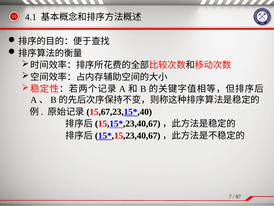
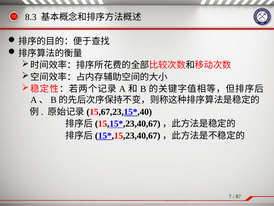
4.1: 4.1 -> 8.3 (31, 17)
